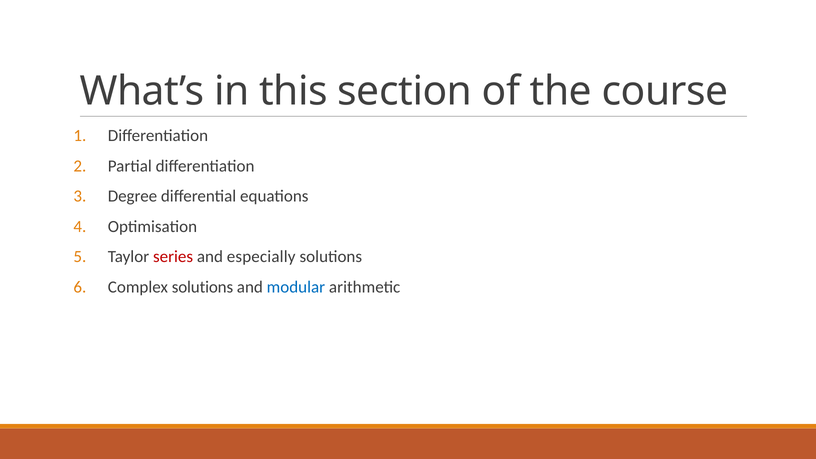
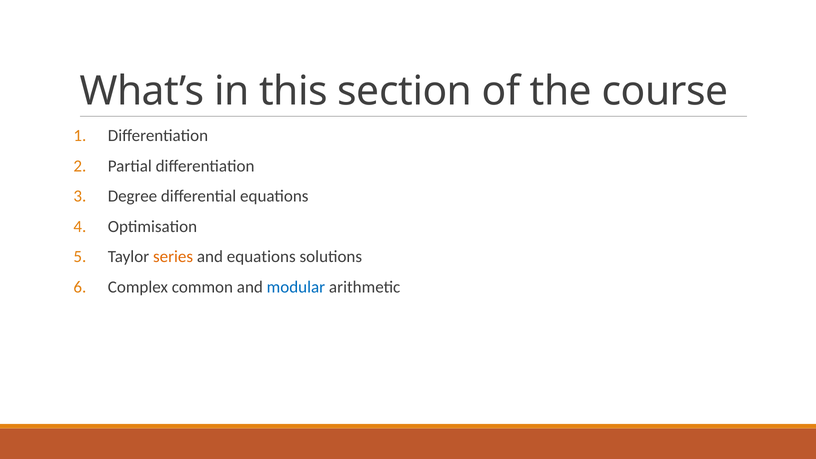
series colour: red -> orange (173, 257)
and especially: especially -> equations (261, 257)
Complex solutions: solutions -> common (202, 287)
